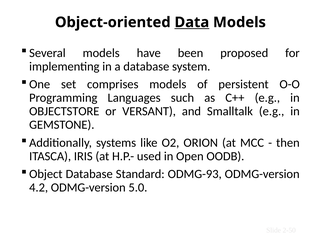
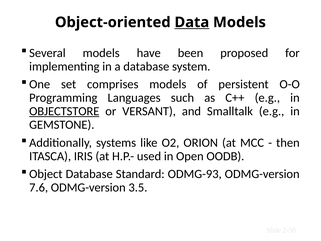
OBJECTSTORE underline: none -> present (64, 111)
4.2: 4.2 -> 7.6 (39, 187)
5.0: 5.0 -> 3.5 (138, 187)
